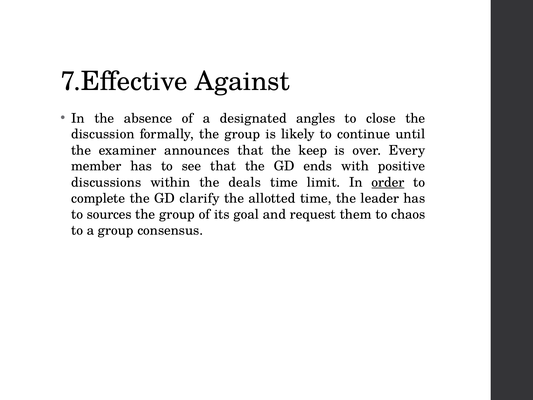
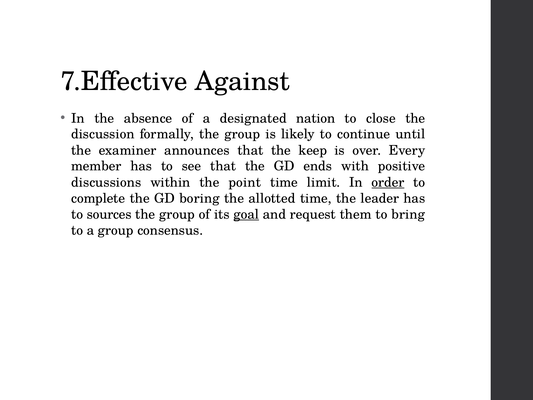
angles: angles -> nation (316, 118)
deals: deals -> point (245, 182)
clarify: clarify -> boring (199, 198)
goal underline: none -> present (246, 214)
chaos: chaos -> bring (408, 214)
